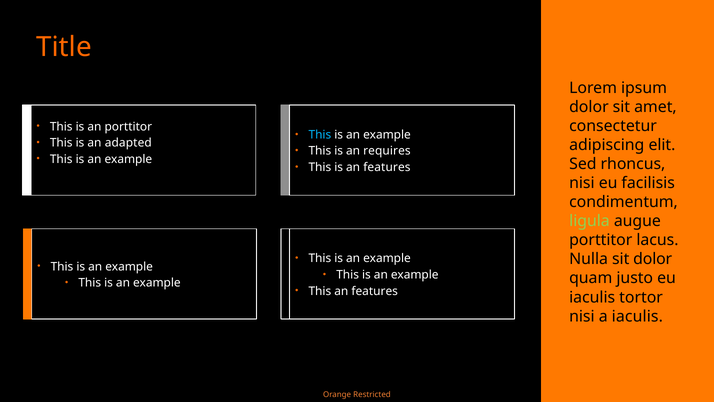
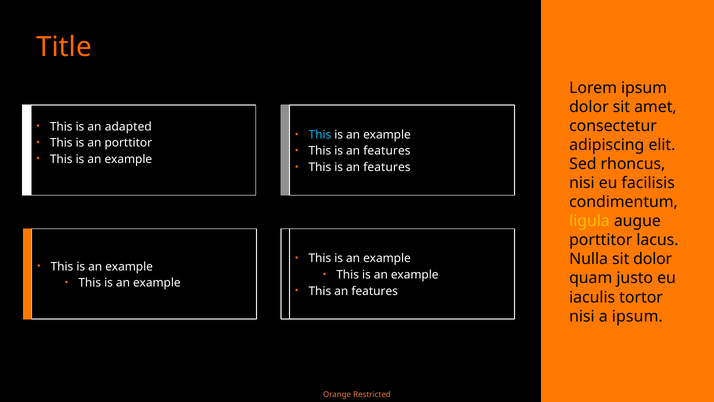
an porttitor: porttitor -> adapted (128, 126)
an adapted: adapted -> porttitor (128, 143)
requires: requires -> features (387, 151)
ligula colour: light green -> yellow (589, 221)
a iaculis: iaculis -> ipsum (637, 316)
